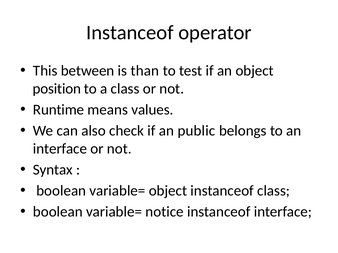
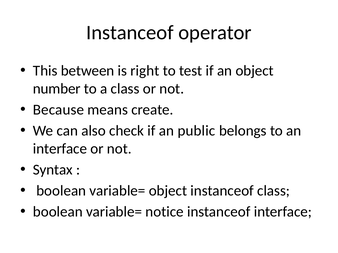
than: than -> right (145, 71)
position: position -> number (57, 89)
Runtime: Runtime -> Because (58, 110)
values: values -> create (152, 110)
